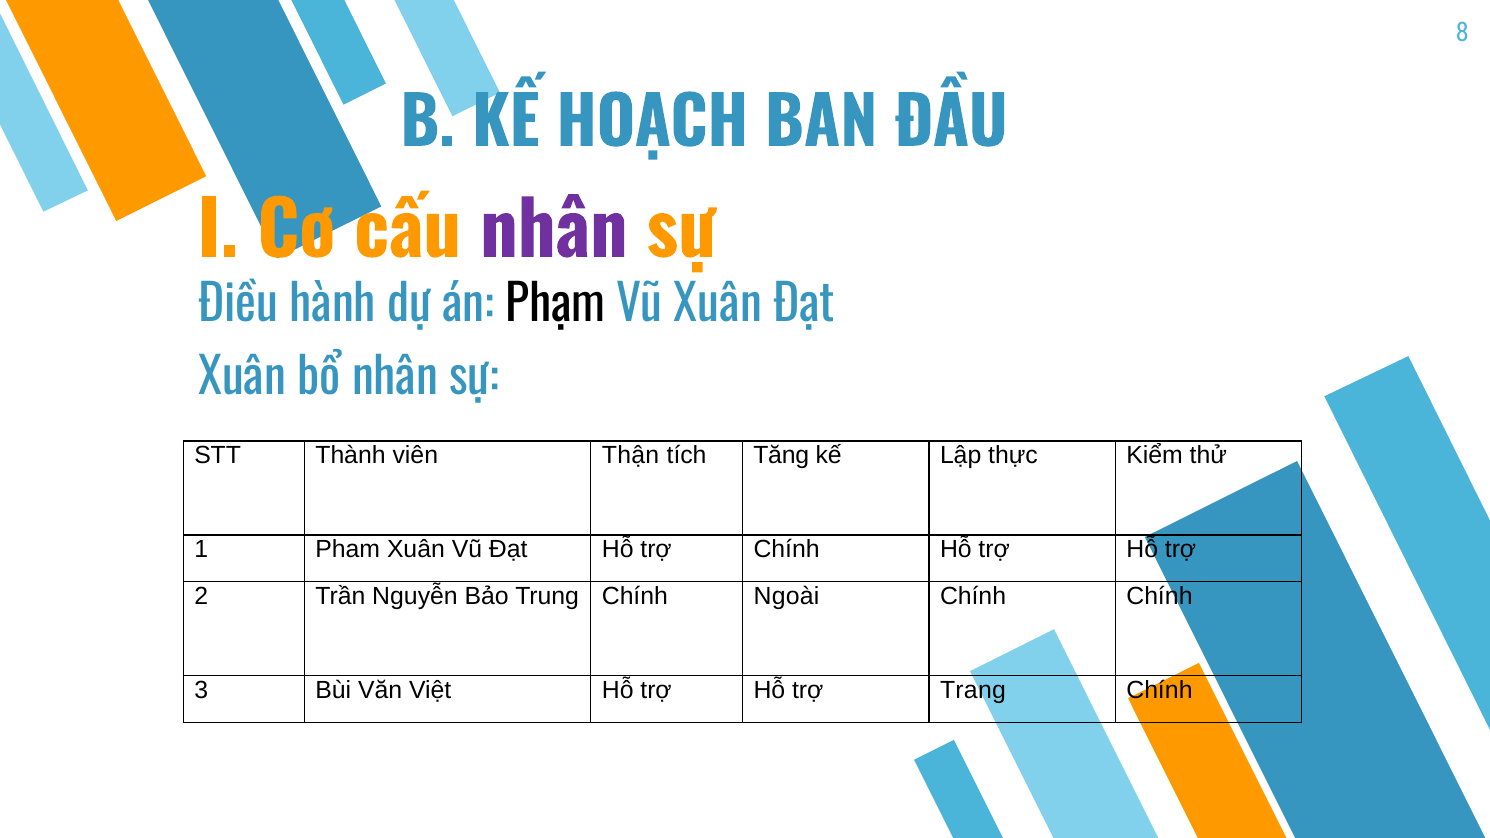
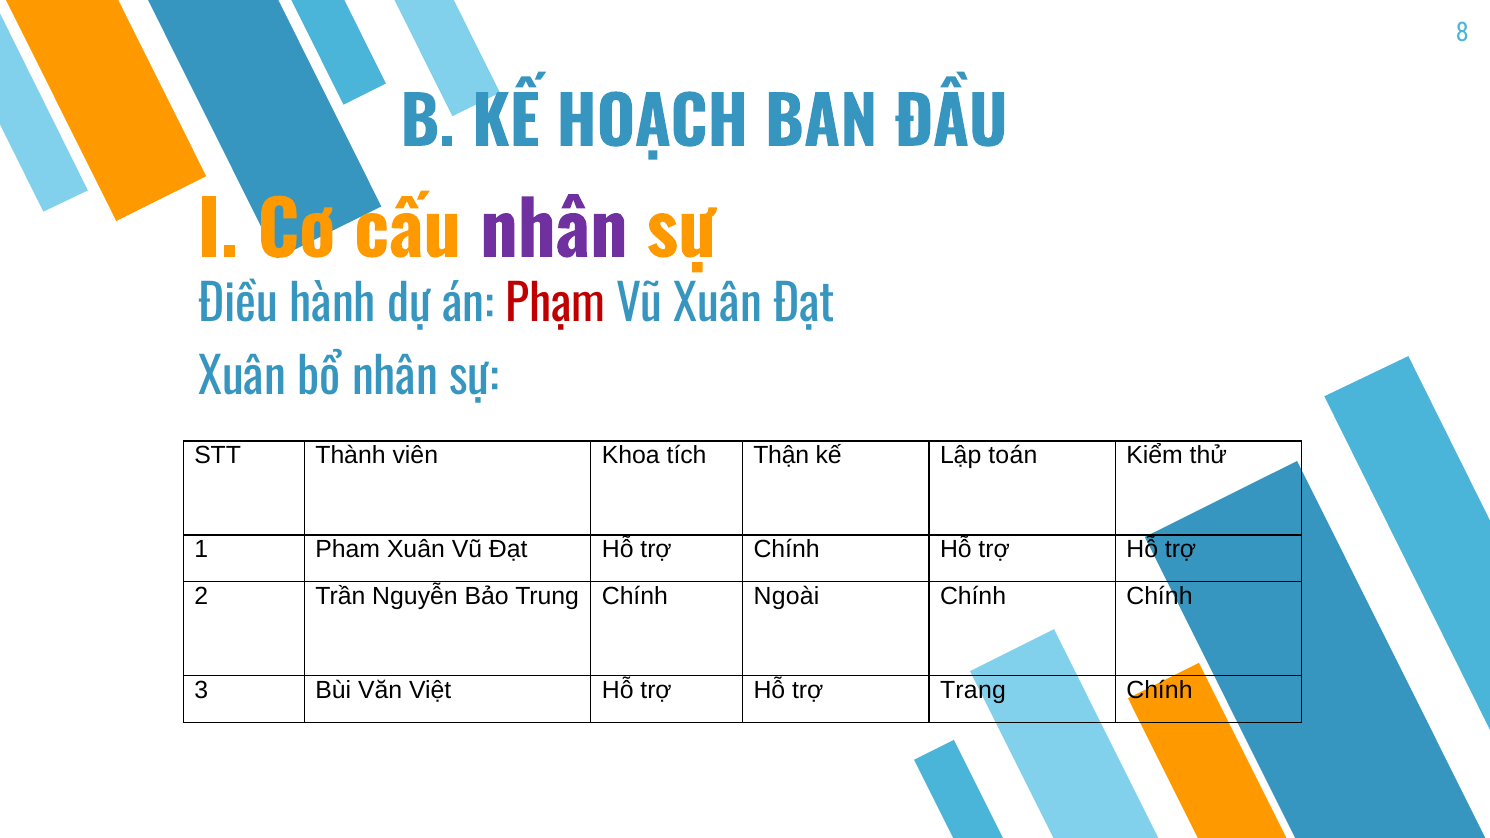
Phạm colour: black -> red (556, 306)
Thận: Thận -> Khoa (631, 456)
Tăng: Tăng -> Thận (781, 456)
thực: thực -> toán (1013, 456)
